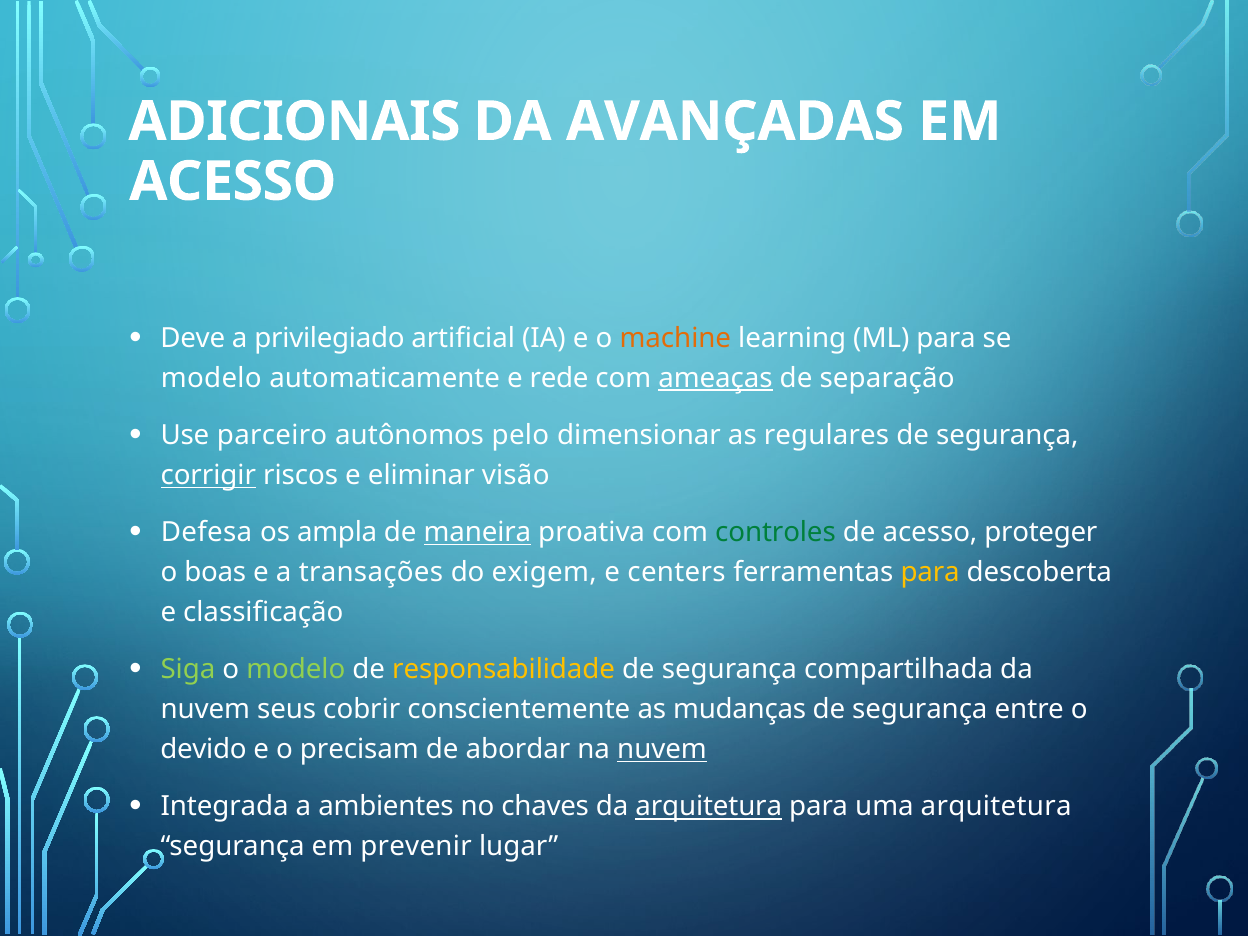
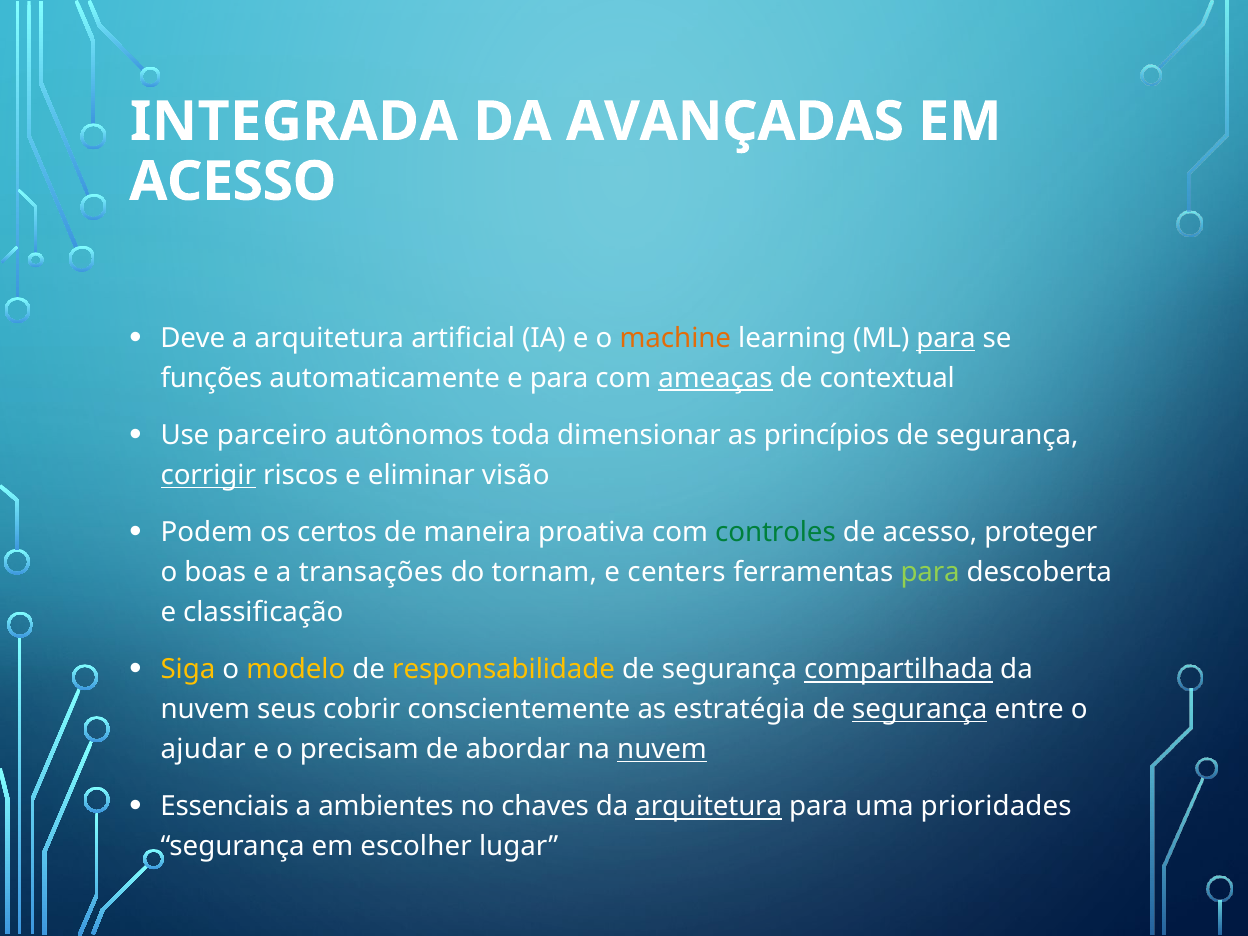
ADICIONAIS: ADICIONAIS -> INTEGRADA (294, 122)
a privilegiado: privilegiado -> arquitetura (329, 338)
para underline: none -> present (946, 338)
modelo: modelo -> funções (212, 378)
e rede: rede -> para (559, 378)
separação: separação -> contextual (887, 378)
pelo: pelo -> toda (521, 436)
regulares: regulares -> princípios (827, 436)
Defesa: Defesa -> Podem (207, 533)
ampla: ampla -> certos (337, 533)
maneira underline: present -> none (477, 533)
exigem: exigem -> tornam (544, 573)
para colour: yellow -> light green (930, 573)
Siga colour: light green -> yellow (188, 670)
modelo colour: light green -> yellow (296, 670)
compartilhada underline: none -> present (899, 670)
mudanças: mudanças -> estratégia (739, 710)
segurança underline: none -> present (920, 710)
devido: devido -> ajudar (203, 750)
Integrada: Integrada -> Essenciais (225, 807)
uma arquitetura: arquitetura -> prioridades (996, 807)
prevenir: prevenir -> escolher (416, 847)
